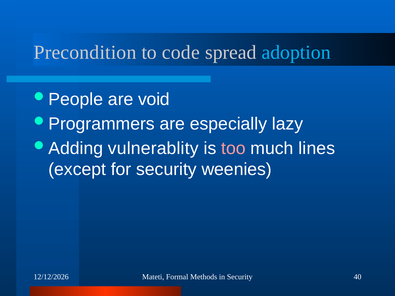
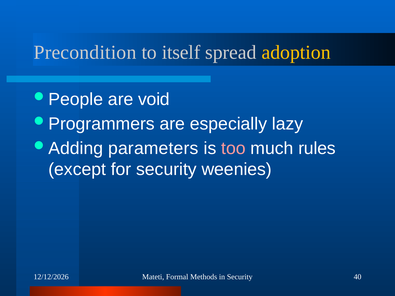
code: code -> itself (181, 52)
adoption colour: light blue -> yellow (296, 52)
vulnerablity: vulnerablity -> parameters (153, 149)
lines: lines -> rules (317, 149)
